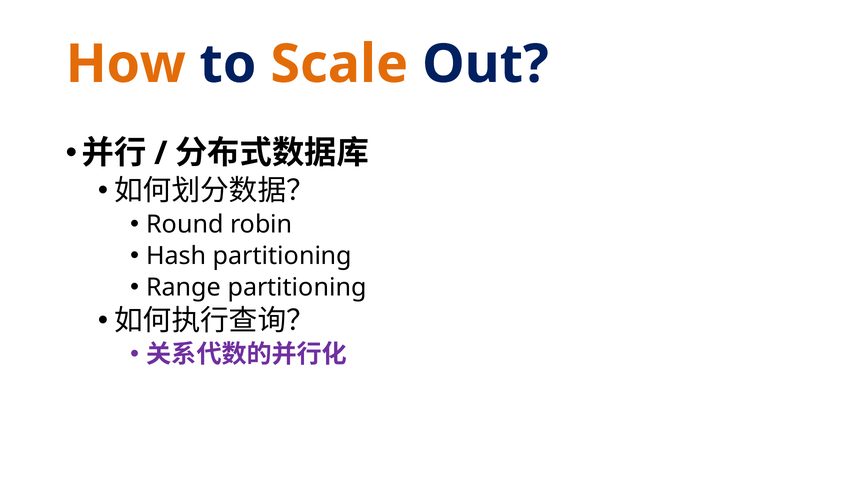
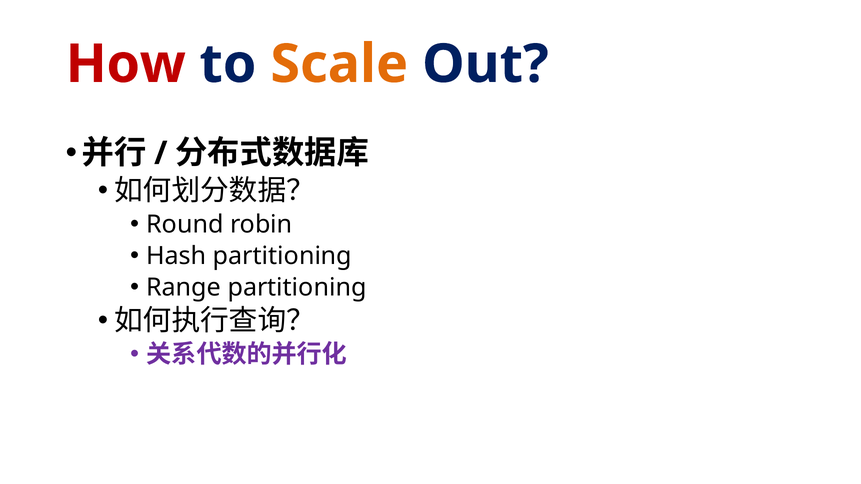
How colour: orange -> red (126, 64)
